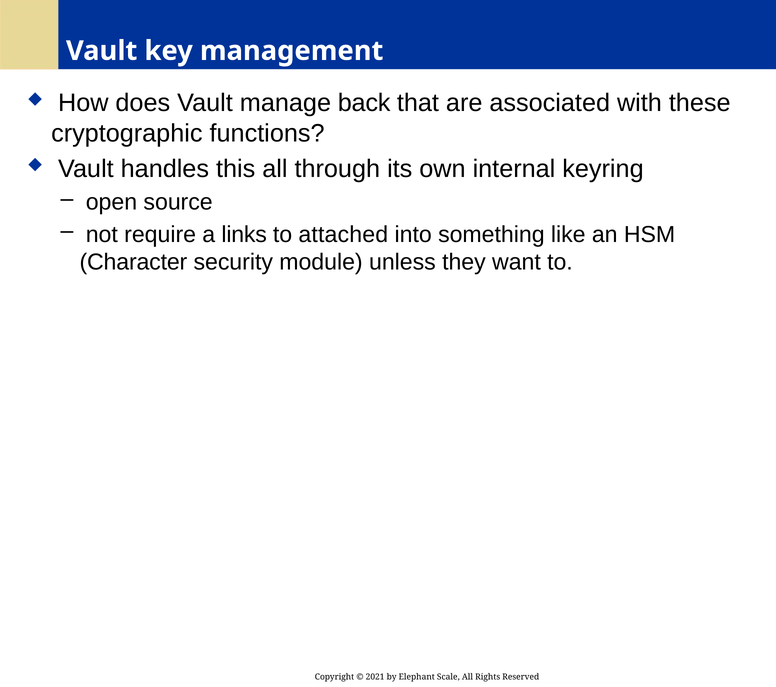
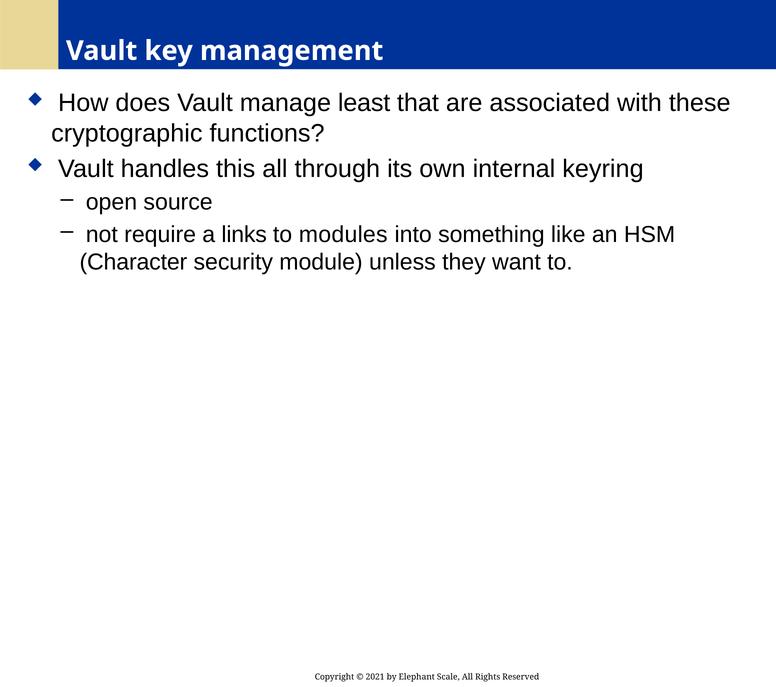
back: back -> least (364, 103)
attached: attached -> modules (343, 235)
